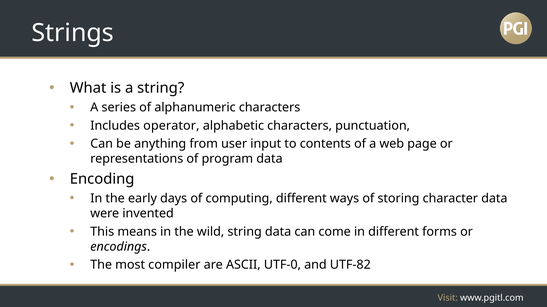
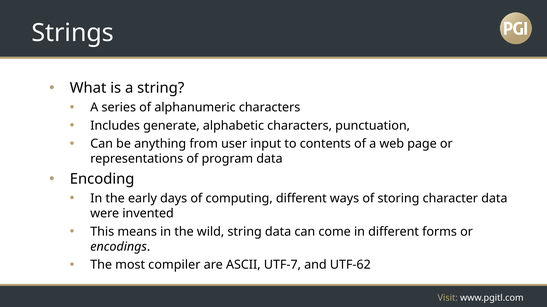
operator: operator -> generate (171, 126)
UTF-0: UTF-0 -> UTF-7 (282, 265)
UTF-82: UTF-82 -> UTF-62 (350, 265)
